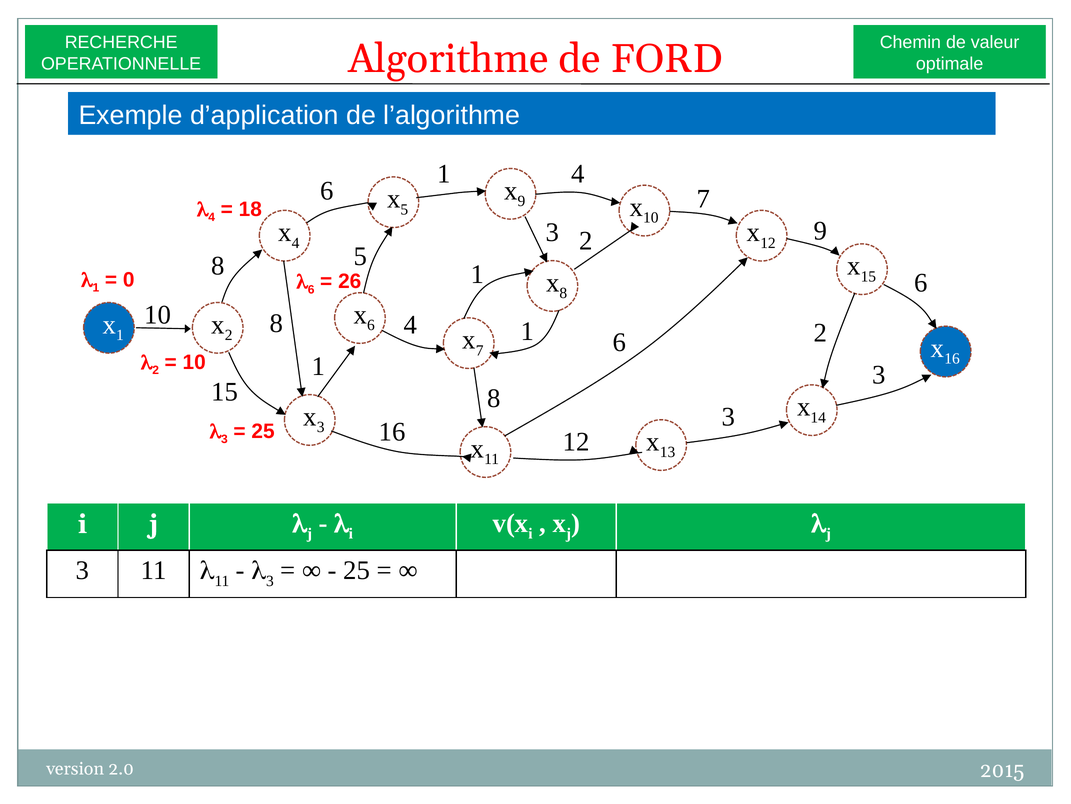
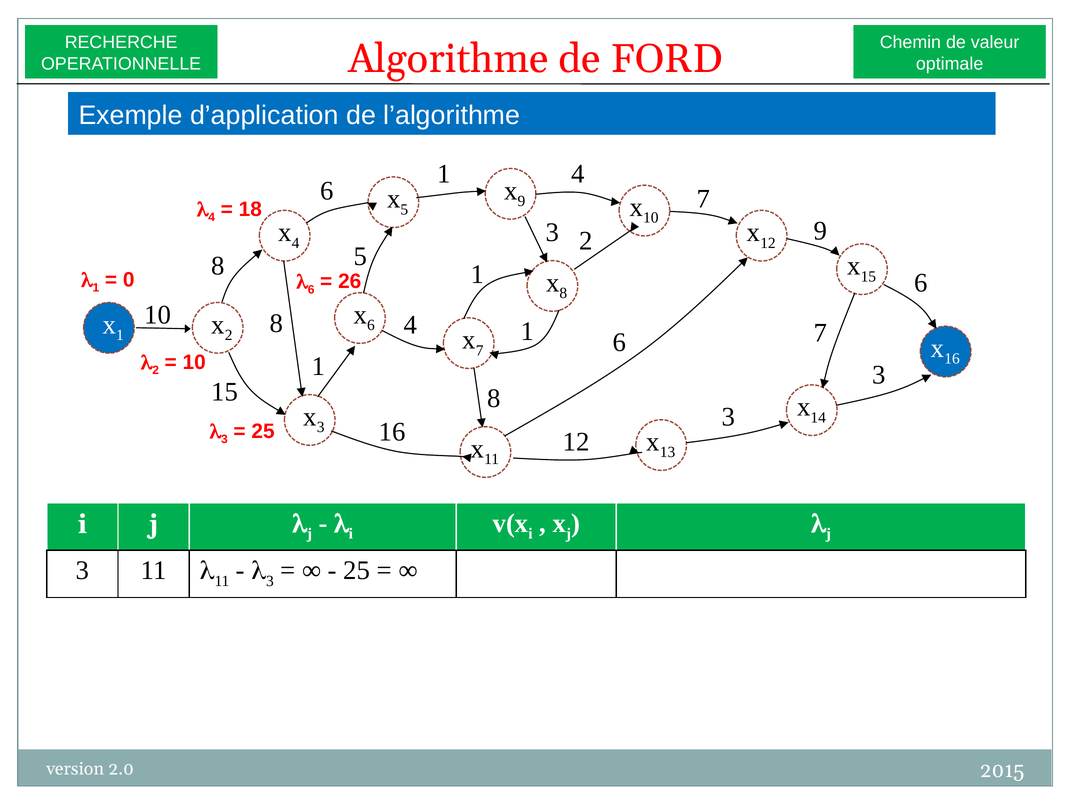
6 2: 2 -> 7 (820, 333)
